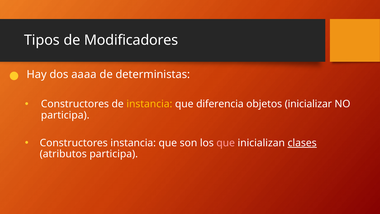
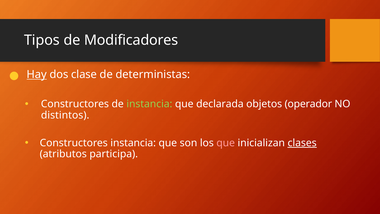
Hay underline: none -> present (37, 74)
aaaa: aaaa -> clase (84, 74)
instancia colour: yellow -> light green (149, 104)
diferencia: diferencia -> declarada (220, 104)
inicializar: inicializar -> operador (308, 104)
participa: participa -> distintos (65, 115)
